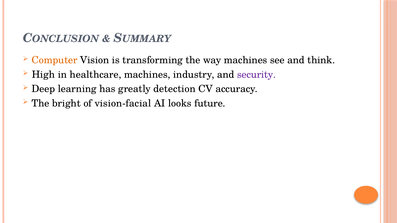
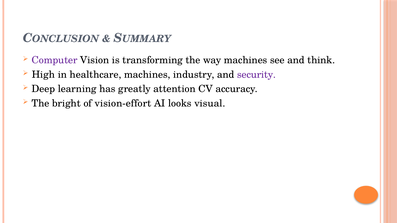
Computer colour: orange -> purple (55, 60)
detection: detection -> attention (175, 89)
vision-facial: vision-facial -> vision-effort (123, 103)
future: future -> visual (210, 103)
